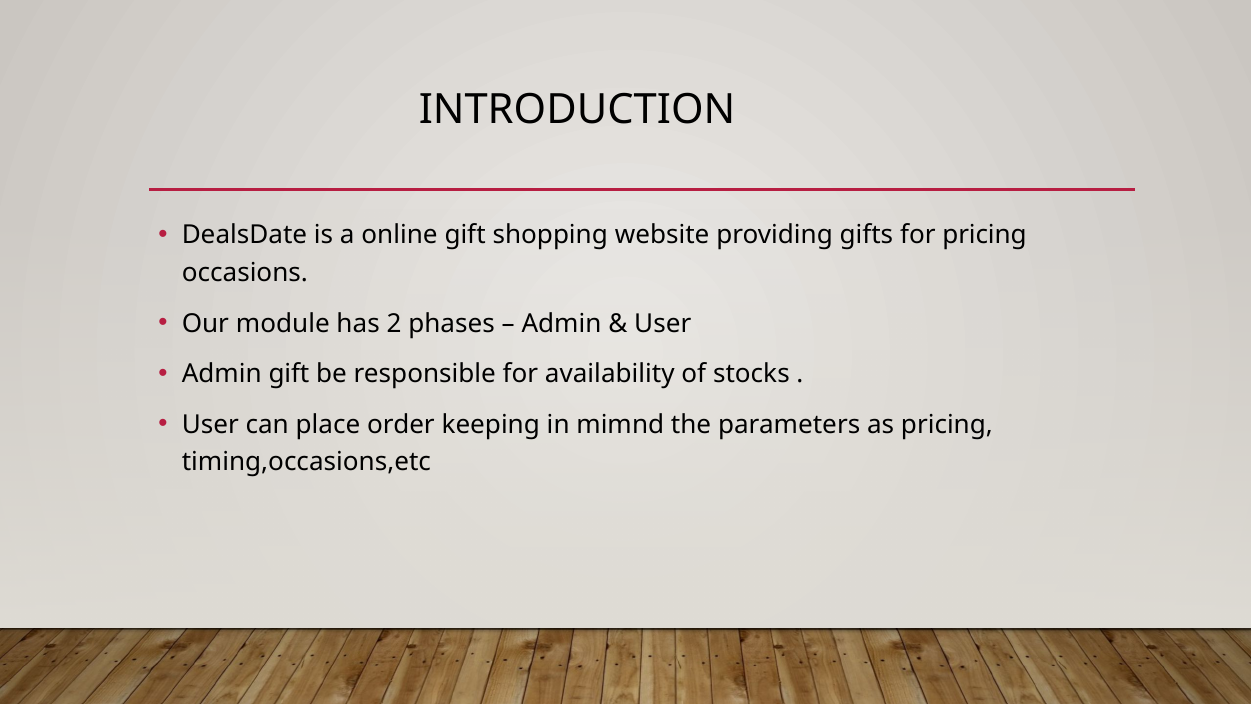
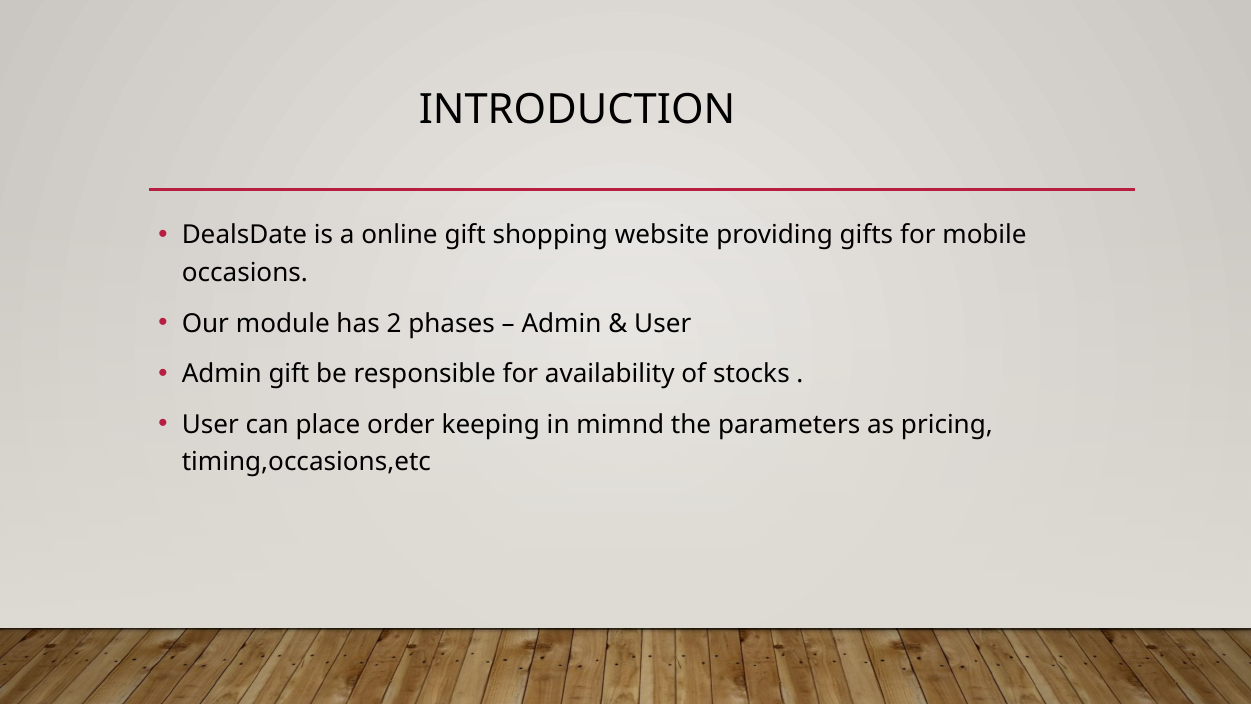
for pricing: pricing -> mobile (984, 235)
